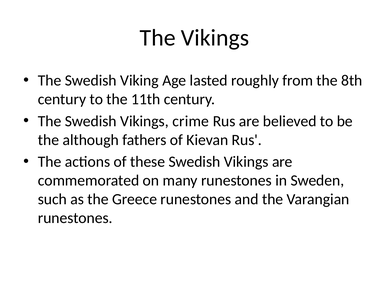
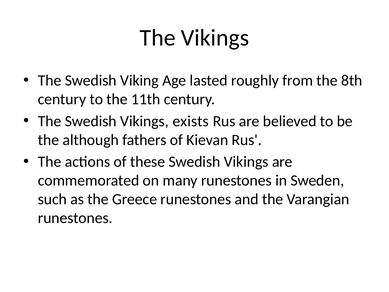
crime: crime -> exists (191, 121)
